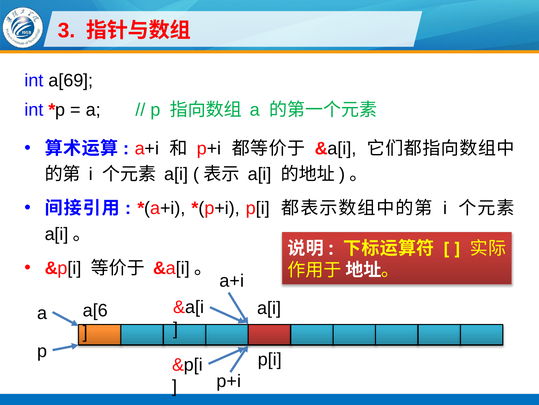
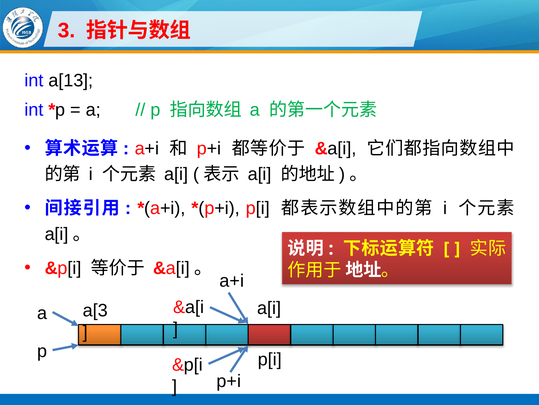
a[69: a[69 -> a[13 (71, 80)
a[6: a[6 -> a[3 (95, 310)
